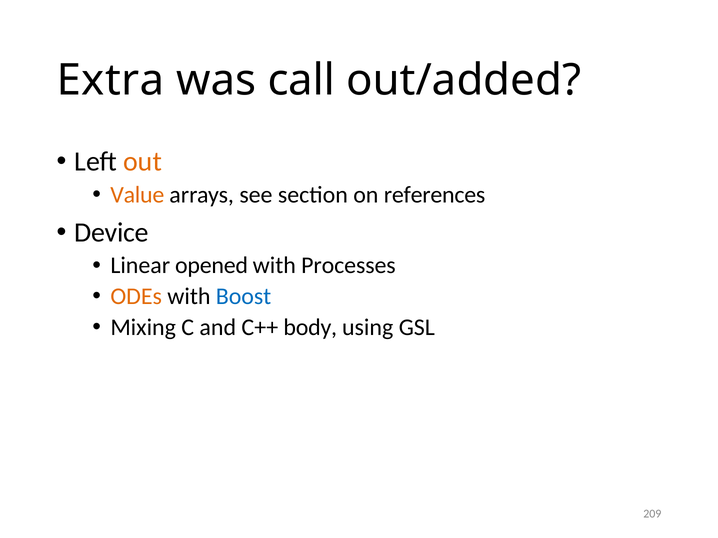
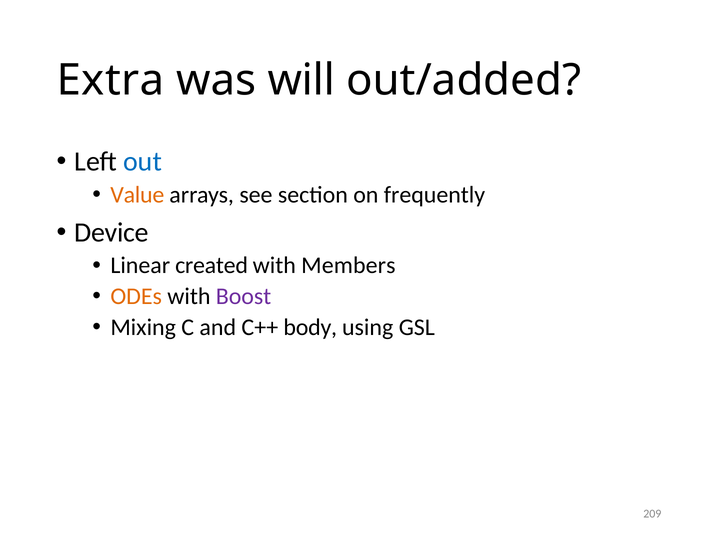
call: call -> will (301, 80)
out colour: orange -> blue (143, 162)
references: references -> frequently (434, 195)
opened: opened -> created (212, 266)
Processes: Processes -> Members (348, 266)
Boost colour: blue -> purple (244, 297)
